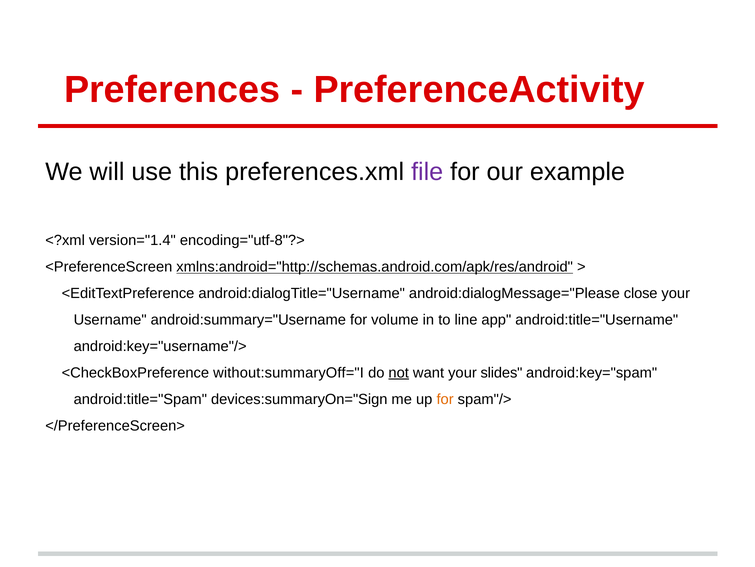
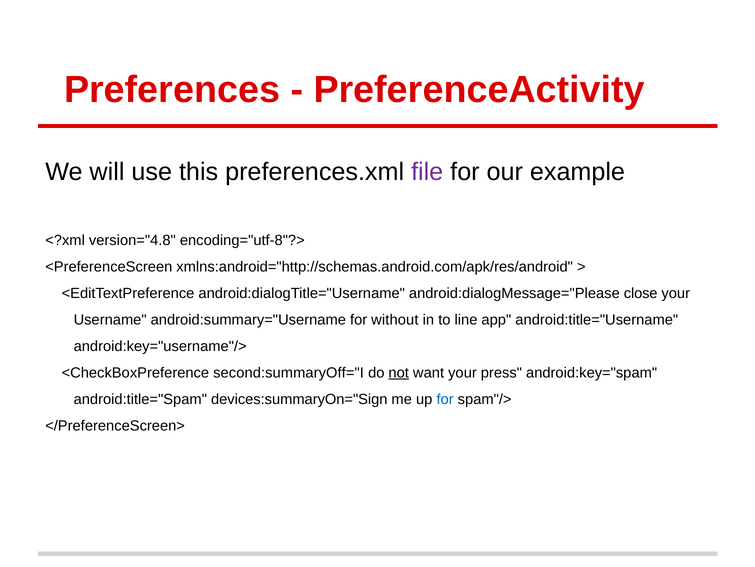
version="1.4: version="1.4 -> version="4.8 (132, 240)
xmlns:android="http://schemas.android.com/apk/res/android underline: present -> none (375, 267)
volume: volume -> without (395, 319)
without:summaryOff="I: without:summaryOff="I -> second:summaryOff="I (289, 372)
slides: slides -> press (501, 372)
for colour: orange -> blue (445, 399)
